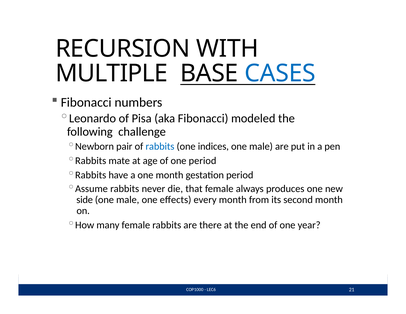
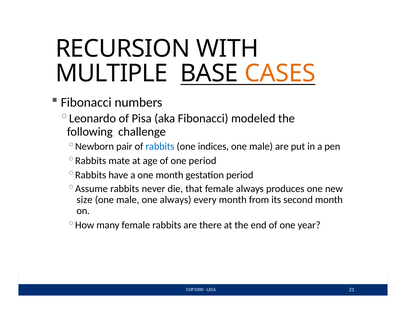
CASES colour: blue -> orange (280, 73)
side: side -> size (85, 200)
one eﬀects: eﬀects -> always (176, 200)
